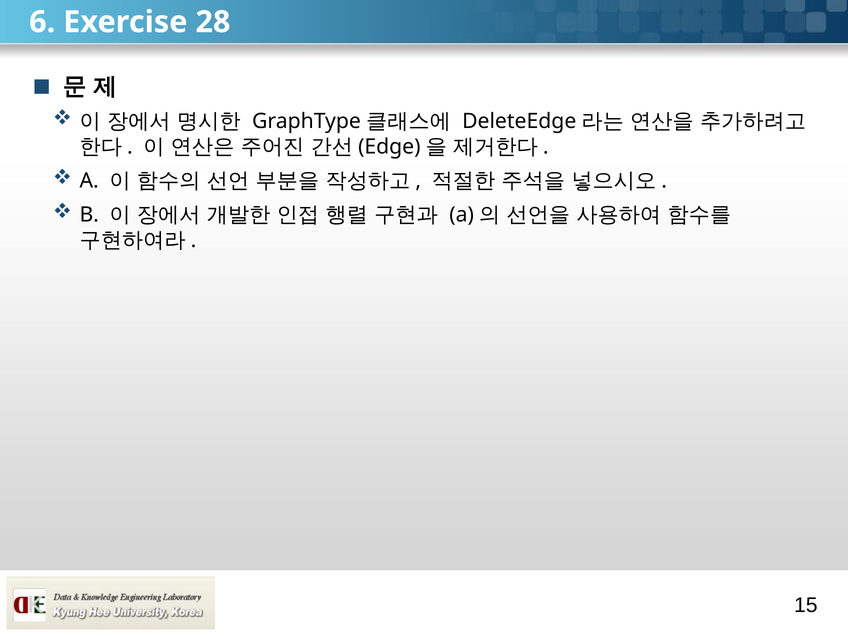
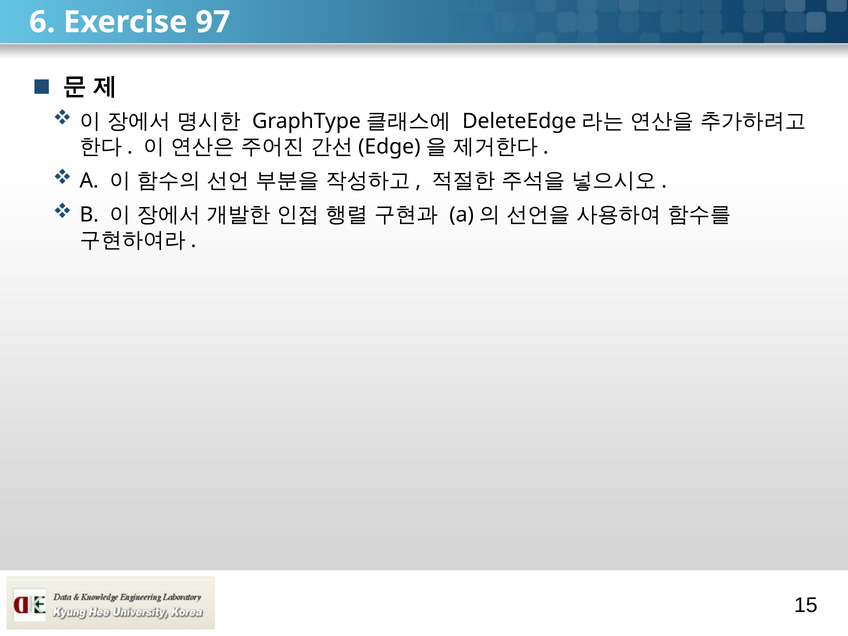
28: 28 -> 97 (213, 22)
